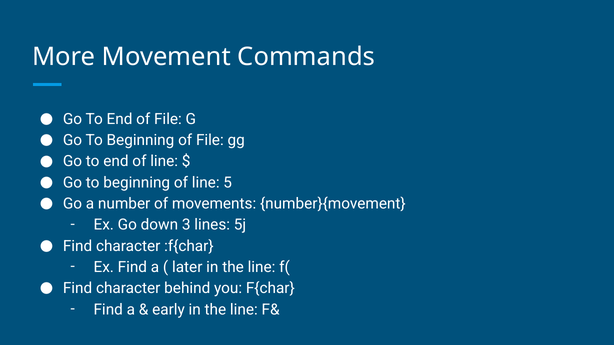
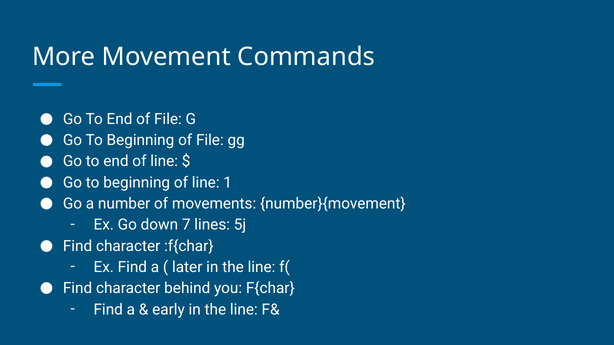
5: 5 -> 1 (228, 183)
3: 3 -> 7 (186, 225)
